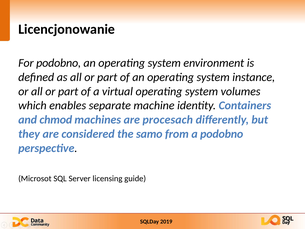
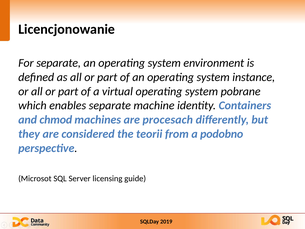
For podobno: podobno -> separate (59, 63)
volumes: volumes -> pobrane (241, 91)
samo: samo -> teorii (149, 134)
